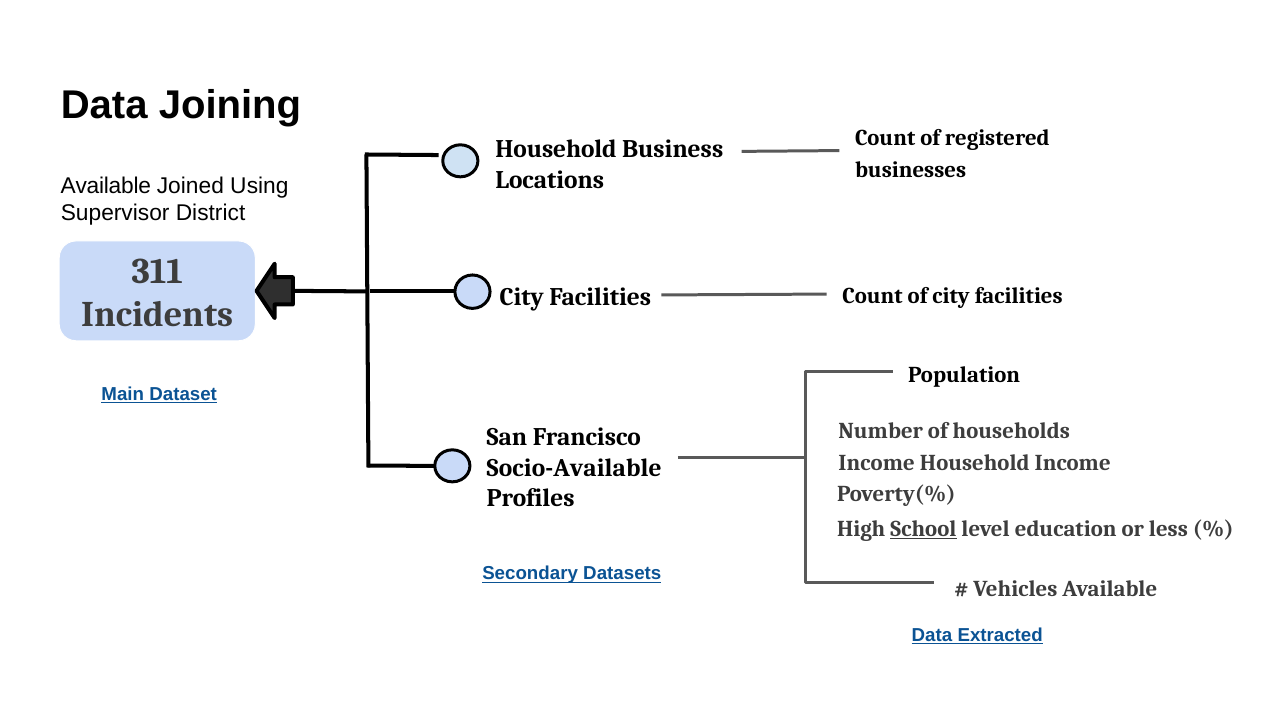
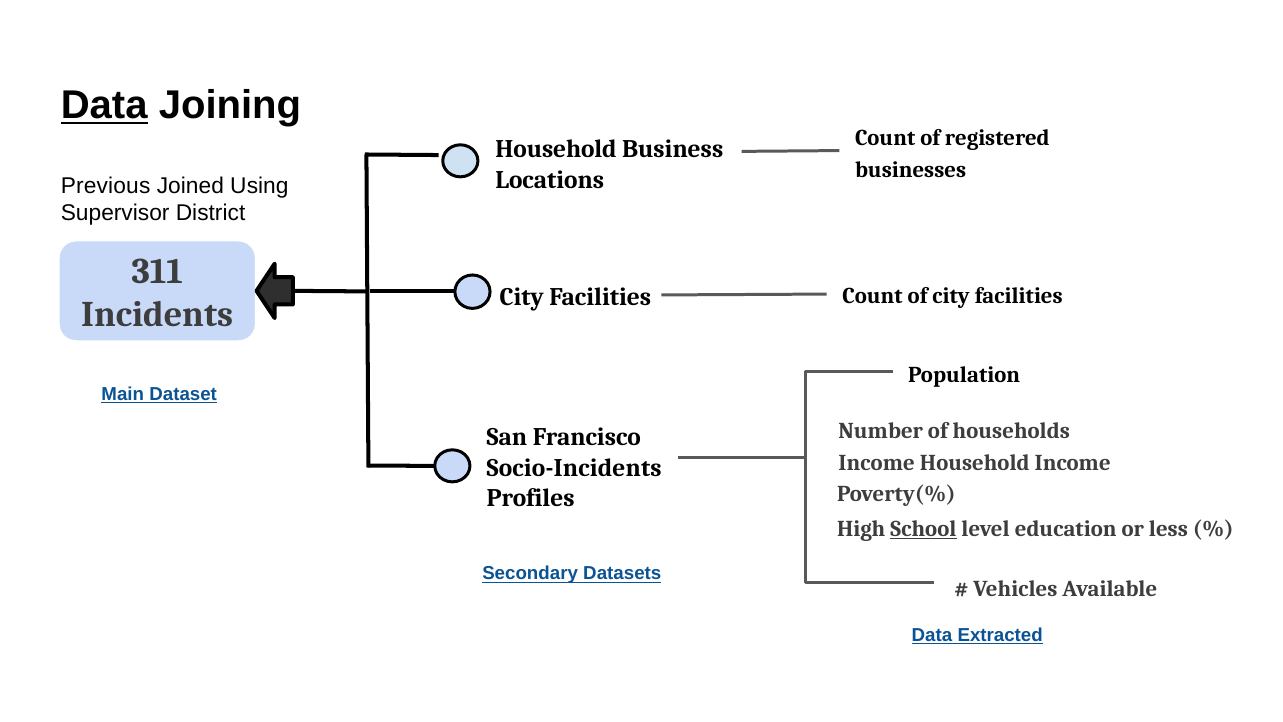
Data underline: none -> present (104, 106)
Available: Available -> Previous (106, 186)
Socio-Available: Socio-Available -> Socio-Incidents (574, 467)
